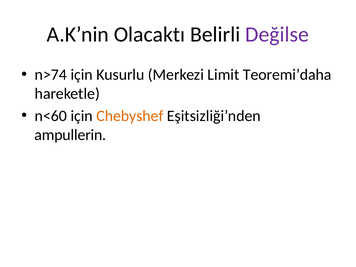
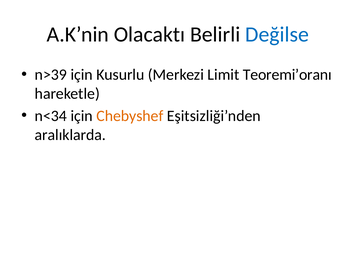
Değilse colour: purple -> blue (277, 34)
n>74: n>74 -> n>39 (51, 75)
Teoremi’daha: Teoremi’daha -> Teoremi’oranı (287, 75)
n<60: n<60 -> n<34 (51, 116)
ampullerin: ampullerin -> aralıklarda (70, 135)
